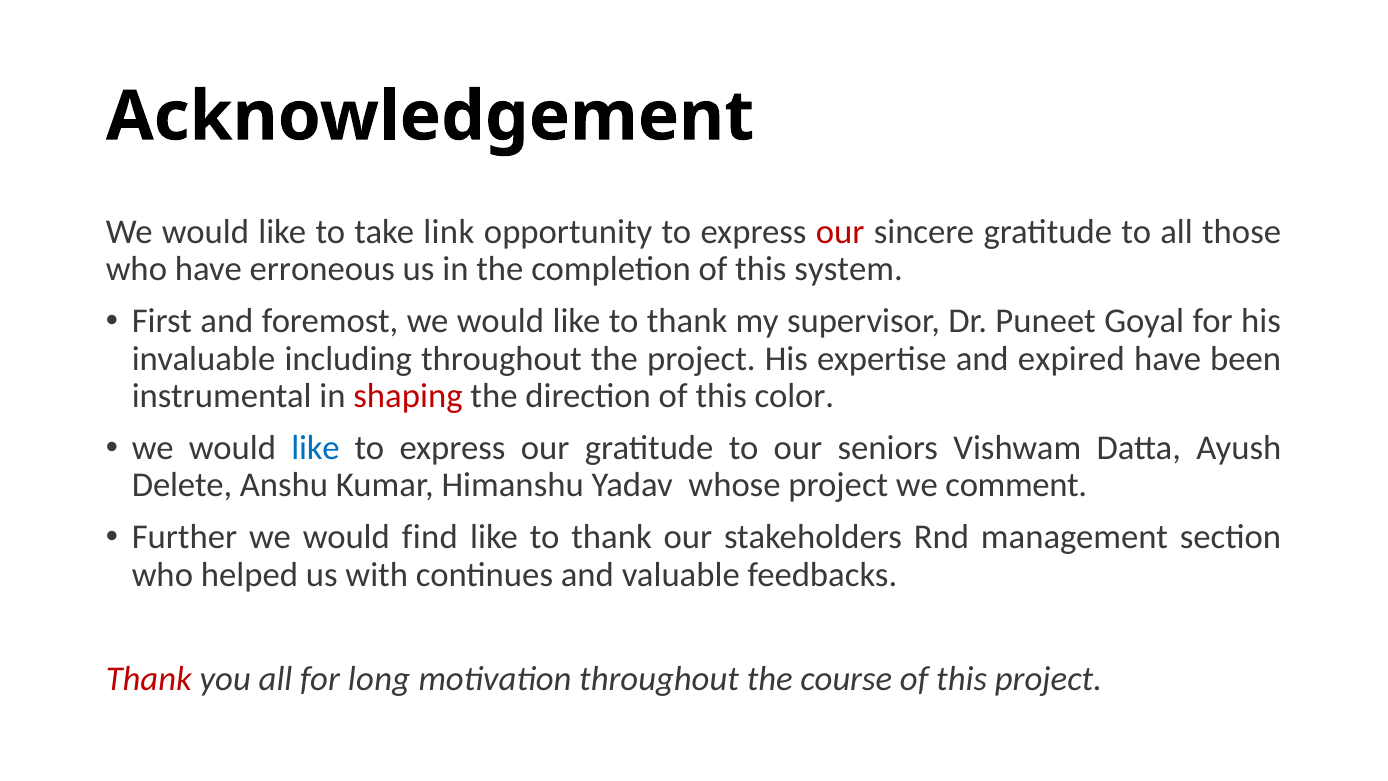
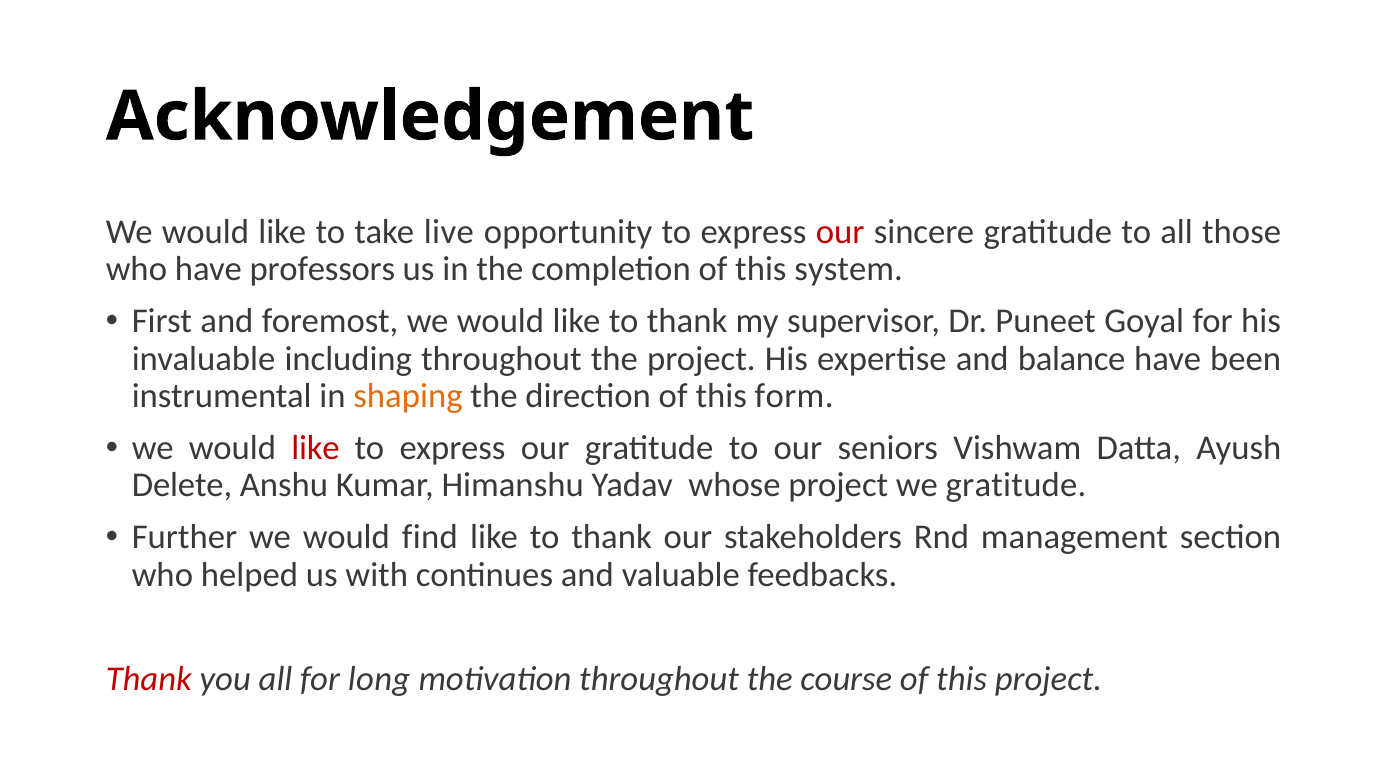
link: link -> live (449, 232)
erroneous: erroneous -> professors (322, 269)
expired: expired -> balance (1072, 358)
shaping colour: red -> orange (408, 396)
color: color -> form (794, 396)
like colour: blue -> red (315, 448)
we comment: comment -> gratitude (1016, 485)
